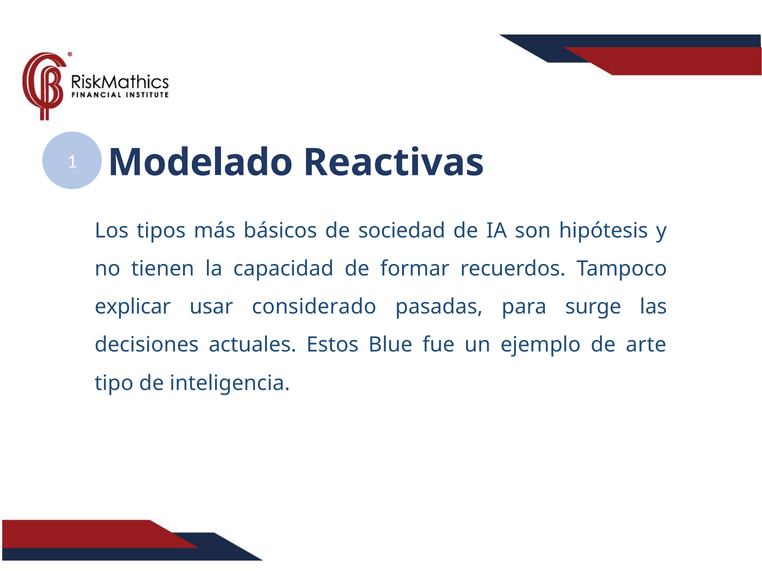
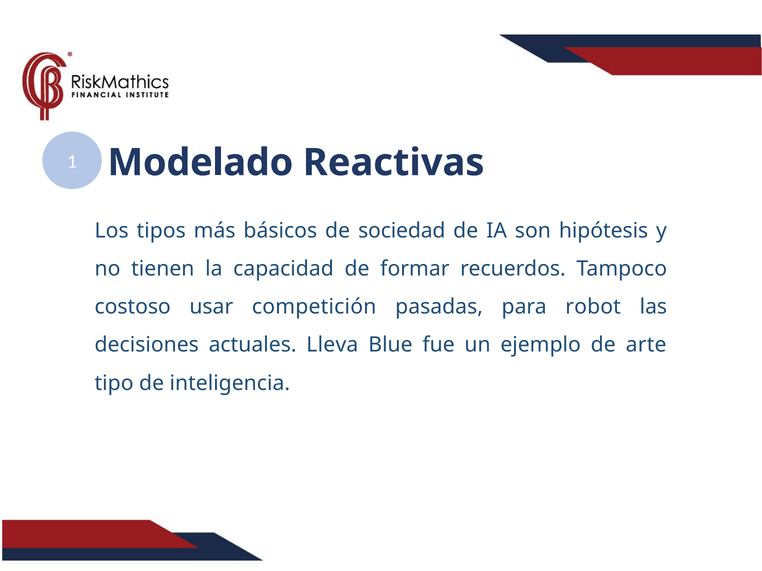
explicar: explicar -> costoso (133, 307)
considerado: considerado -> competición (314, 307)
surge: surge -> robot (593, 307)
Estos: Estos -> Lleva (332, 345)
